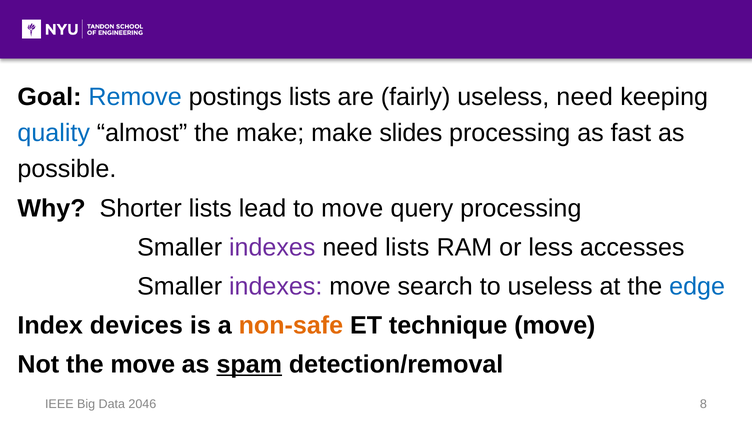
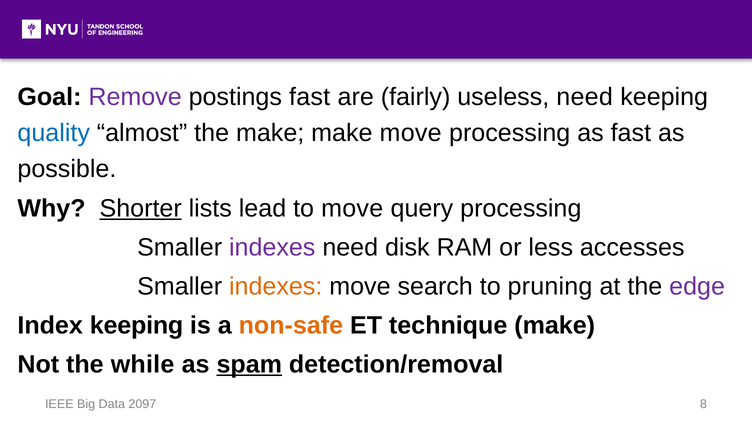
Remove colour: blue -> purple (135, 97)
postings lists: lists -> fast (310, 97)
make slides: slides -> move (411, 133)
Shorter underline: none -> present (141, 208)
need lists: lists -> disk (407, 247)
indexes colour: purple -> orange (276, 286)
to useless: useless -> pruning (550, 286)
edge colour: blue -> purple (697, 286)
Index devices: devices -> keeping (137, 325)
technique move: move -> make (555, 325)
the move: move -> while (143, 365)
2046: 2046 -> 2097 (142, 404)
